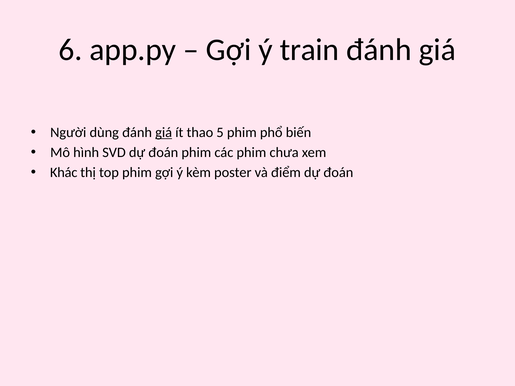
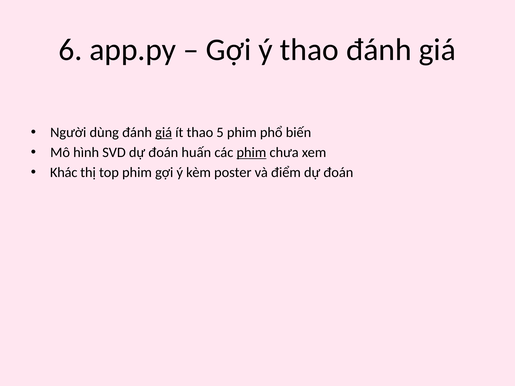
ý train: train -> thao (309, 50)
đoán phim: phim -> huấn (196, 153)
phim underline: none -> present (251, 153)
